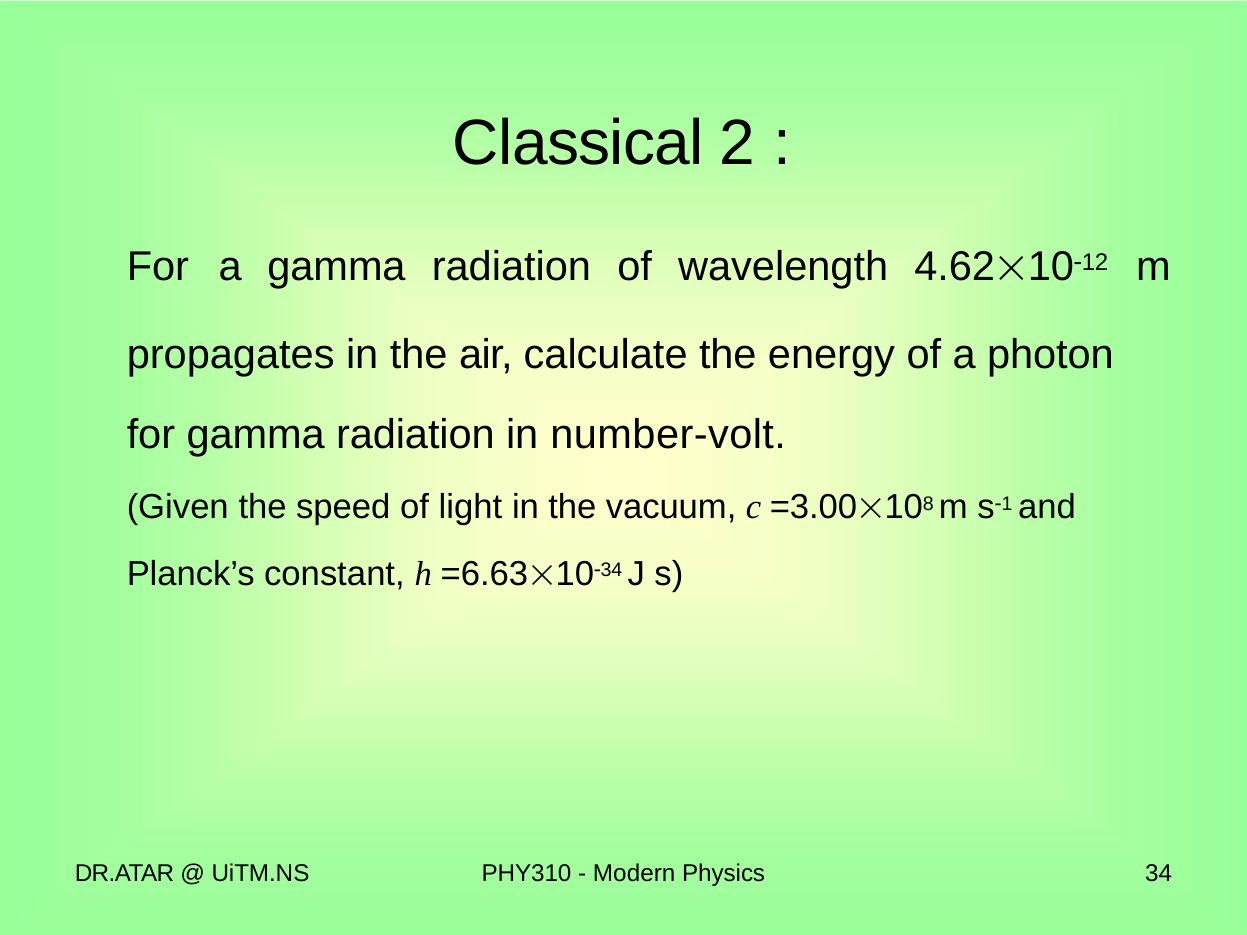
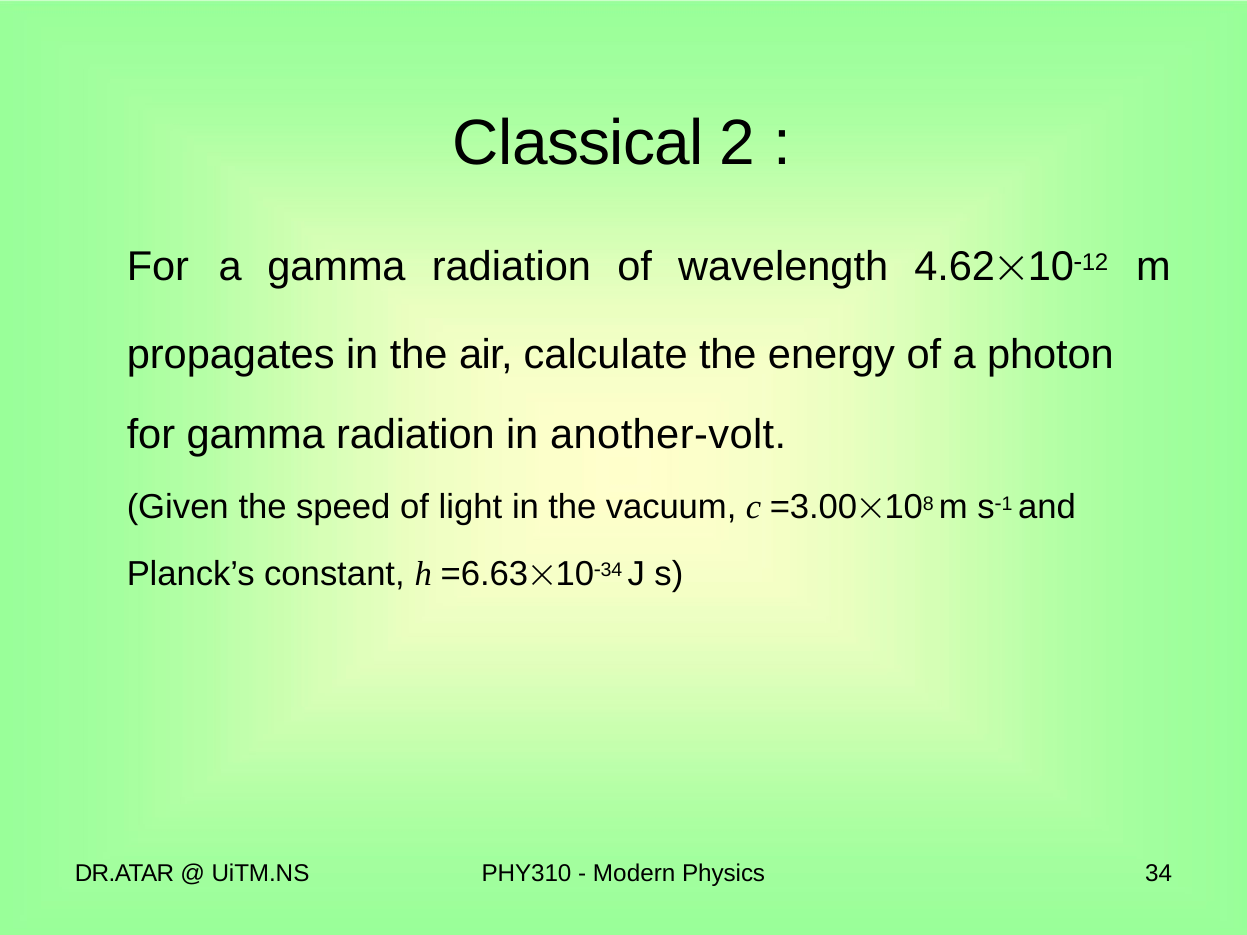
number-volt: number-volt -> another-volt (668, 435)
